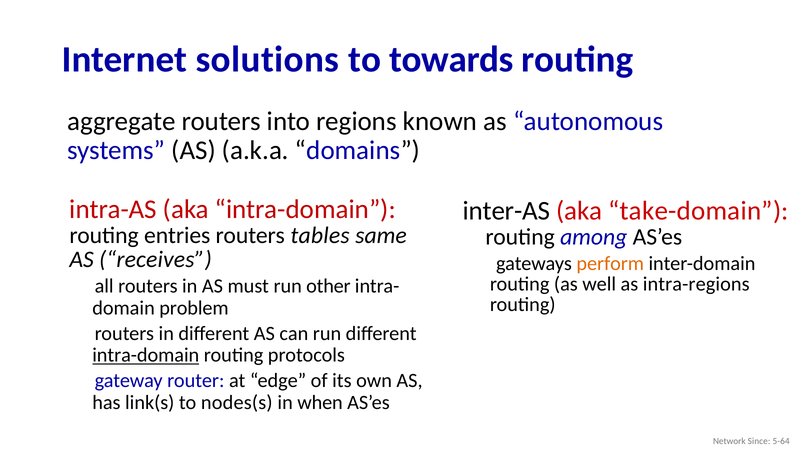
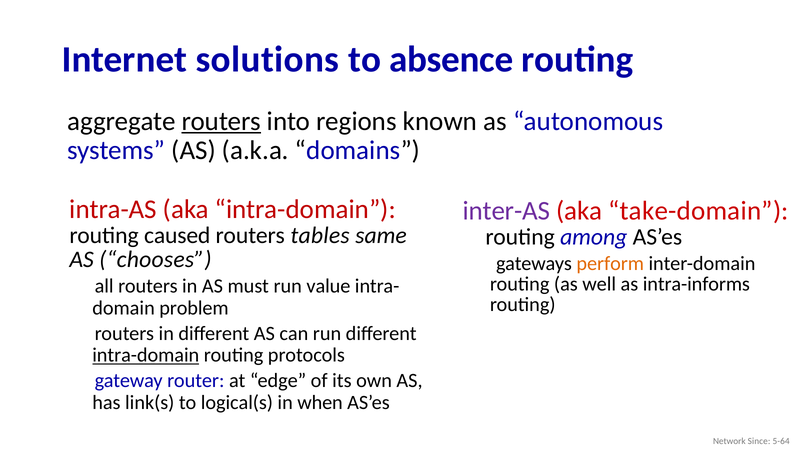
towards: towards -> absence (451, 60)
routers underline: none -> present (221, 121)
inter-AS colour: black -> purple (506, 211)
entries: entries -> caused (177, 235)
receives: receives -> chooses (155, 259)
intra-regions: intra-regions -> intra-informs (696, 284)
other: other -> value (328, 286)
nodes(s: nodes(s -> logical(s (237, 403)
